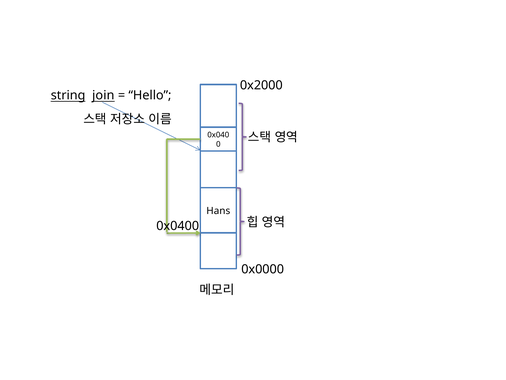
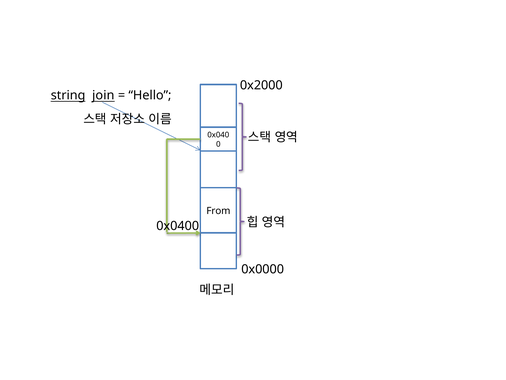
Hans: Hans -> From (218, 211)
